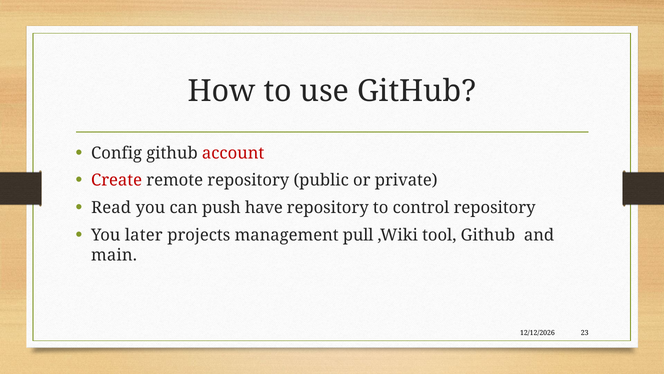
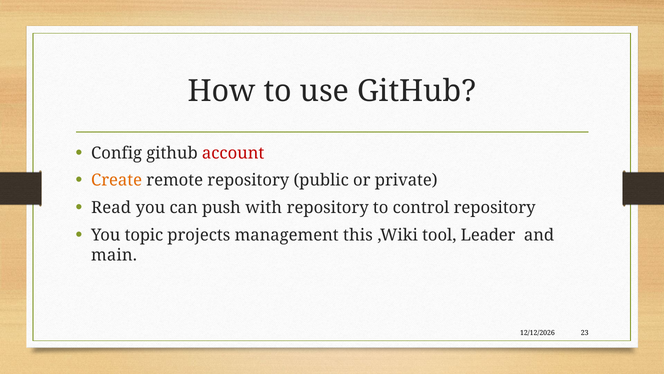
Create colour: red -> orange (117, 180)
have: have -> with (264, 208)
later: later -> topic (144, 235)
pull: pull -> this (358, 235)
tool Github: Github -> Leader (488, 235)
